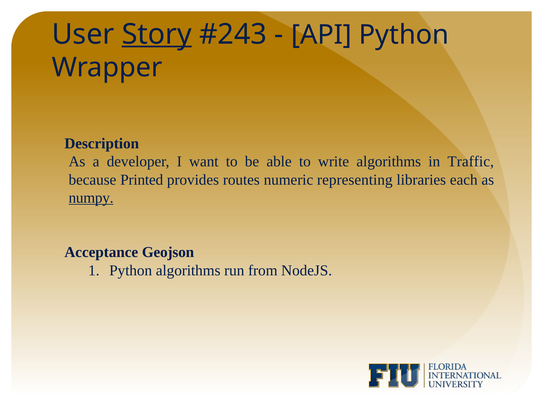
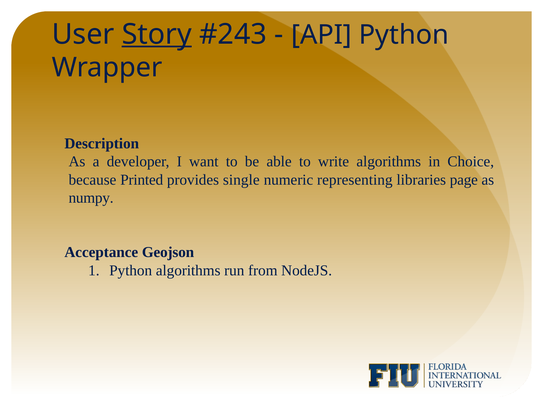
Traffic: Traffic -> Choice (471, 161)
routes: routes -> single (241, 179)
each: each -> page (464, 179)
numpy underline: present -> none (91, 197)
